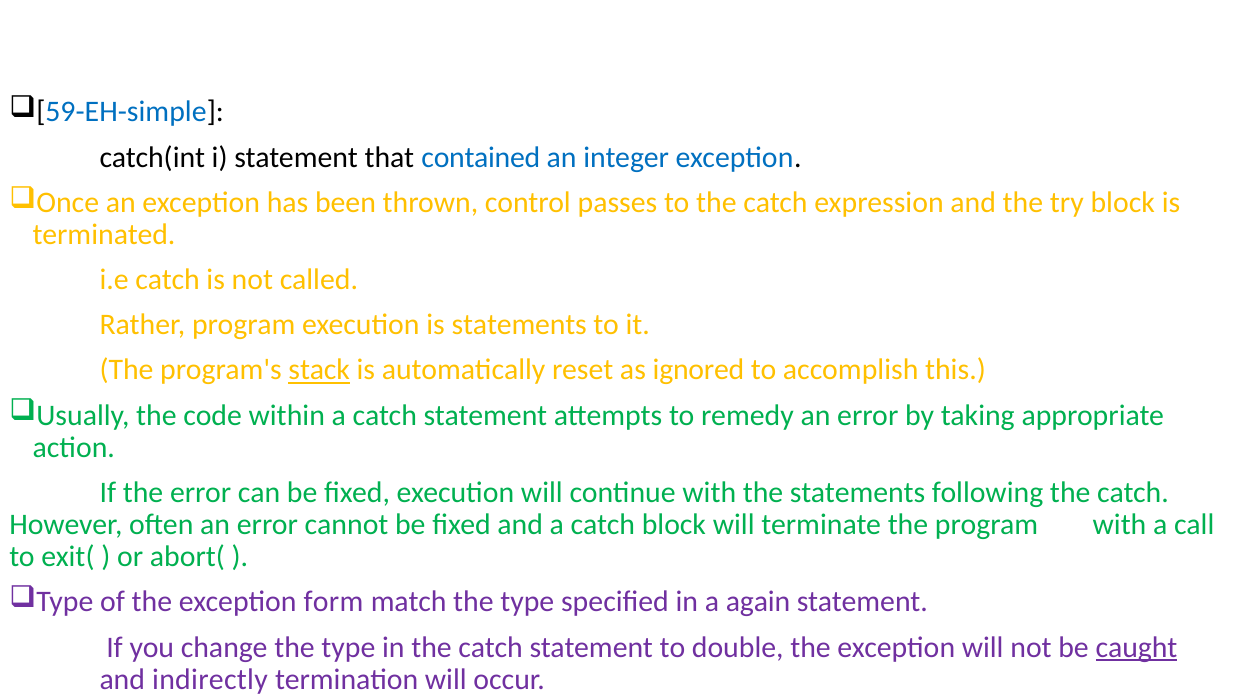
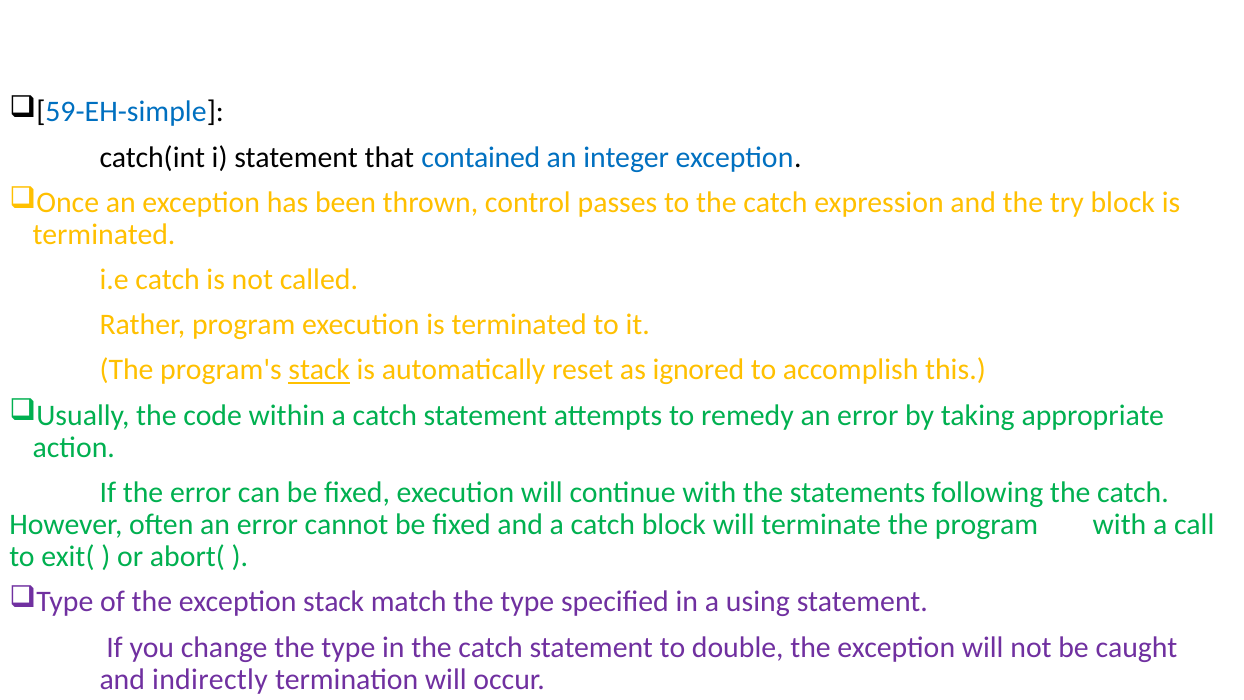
execution is statements: statements -> terminated (519, 325)
exception form: form -> stack (334, 602)
again: again -> using (758, 602)
caught underline: present -> none (1136, 647)
